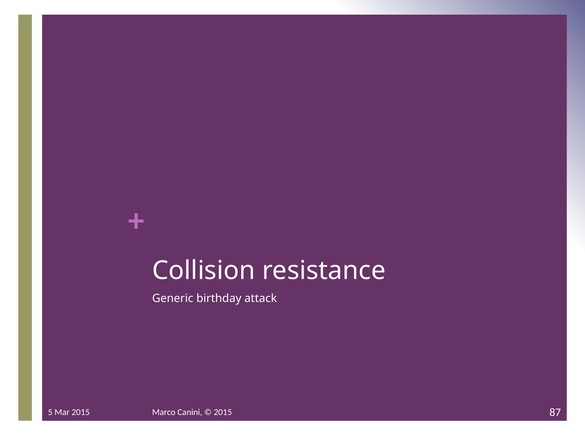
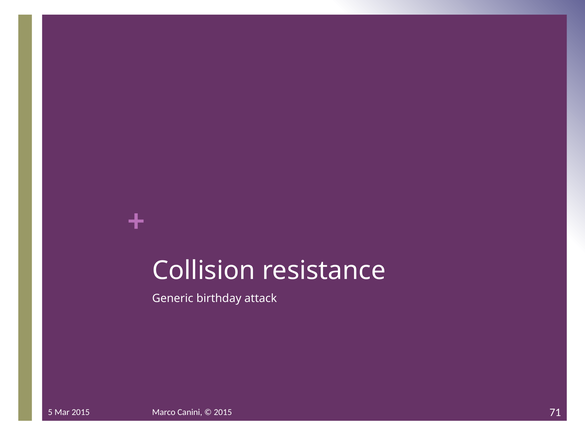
87: 87 -> 71 (555, 412)
